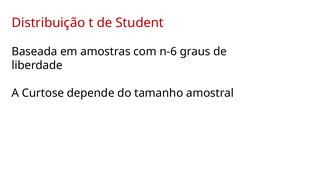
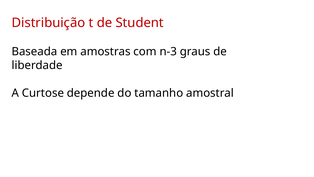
n-6: n-6 -> n-3 (168, 52)
